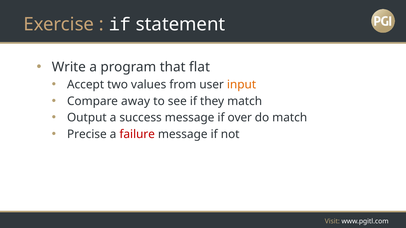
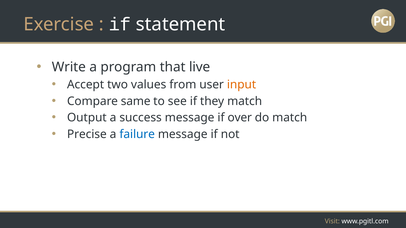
flat: flat -> live (200, 67)
away: away -> same (136, 101)
failure colour: red -> blue (137, 134)
